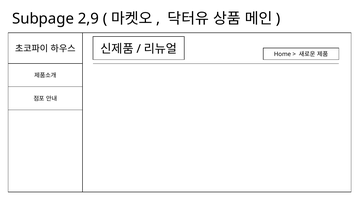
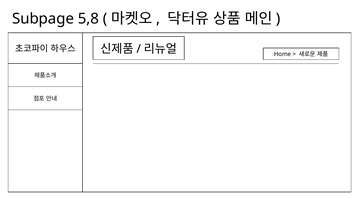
2,9: 2,9 -> 5,8 (88, 19)
